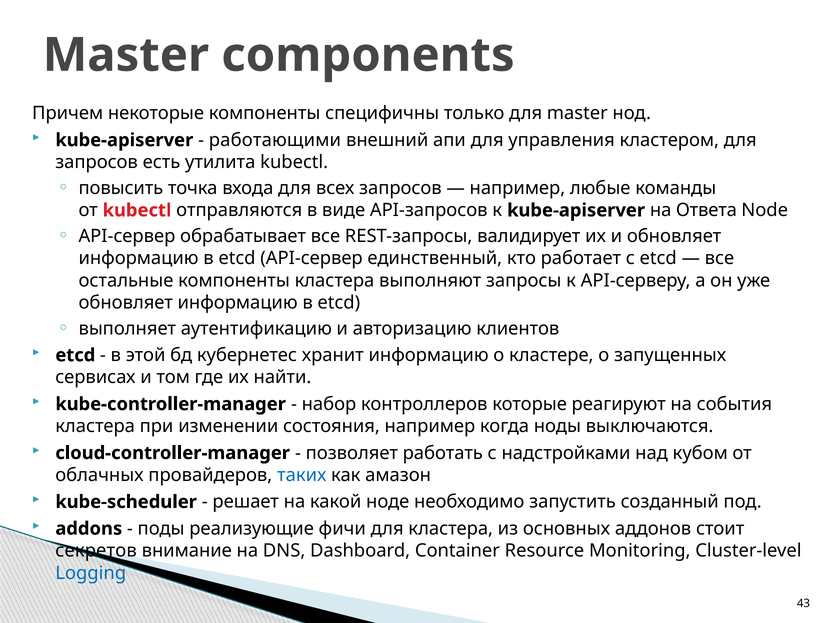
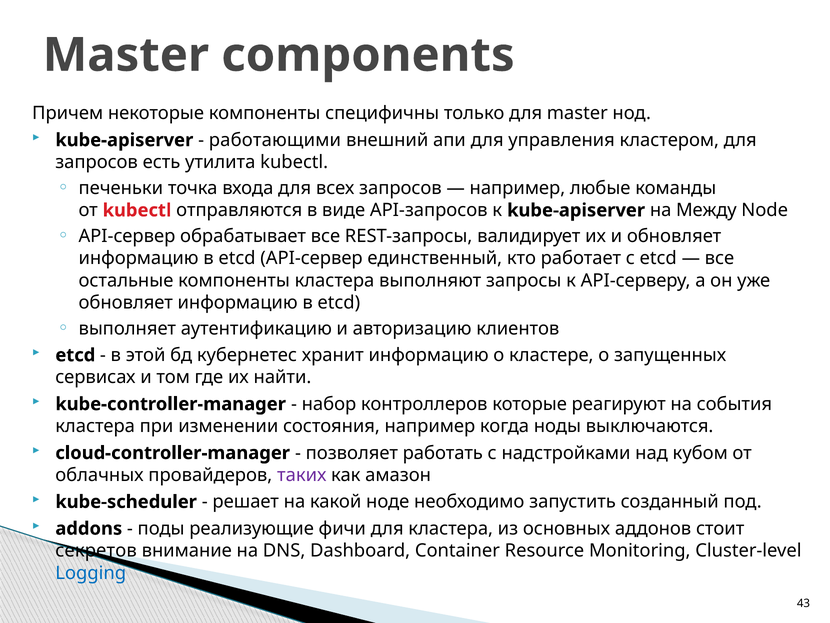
повысить: повысить -> печеньки (121, 188)
Ответа: Ответа -> Между (706, 210)
таких colour: blue -> purple (302, 475)
